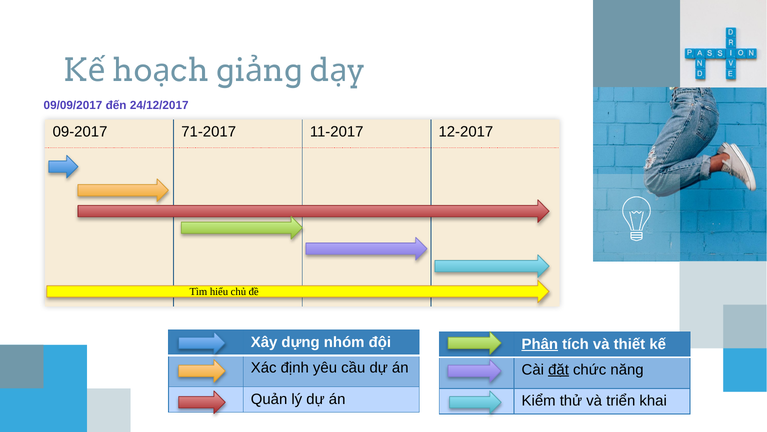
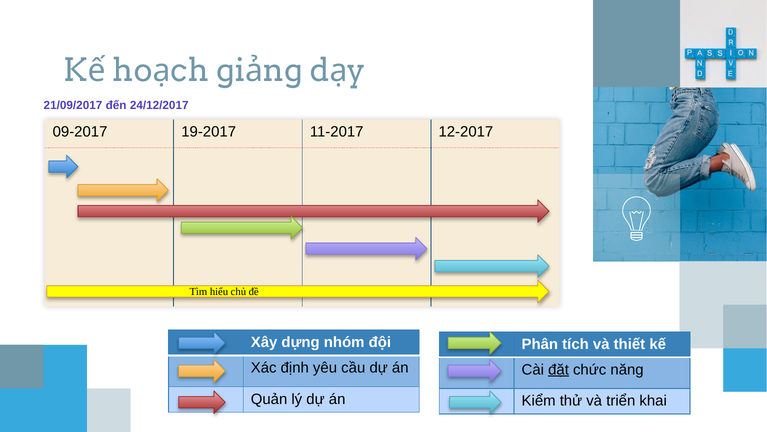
09/09/2017: 09/09/2017 -> 21/09/2017 (73, 105)
71-2017: 71-2017 -> 19-2017 (209, 132)
Phân underline: present -> none (540, 344)
